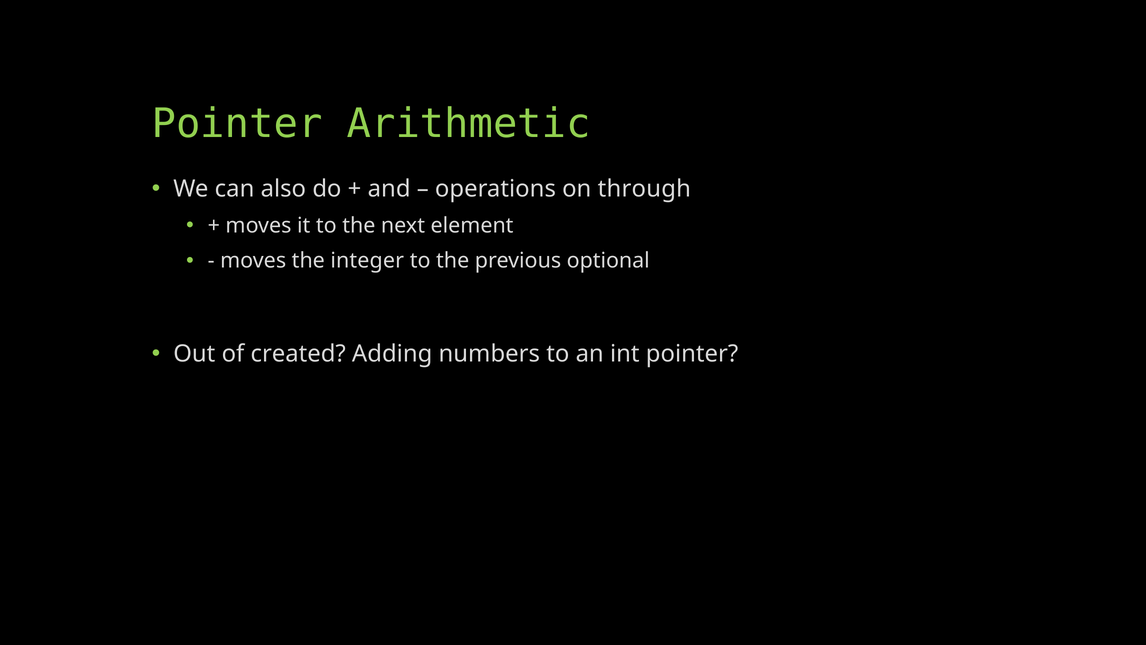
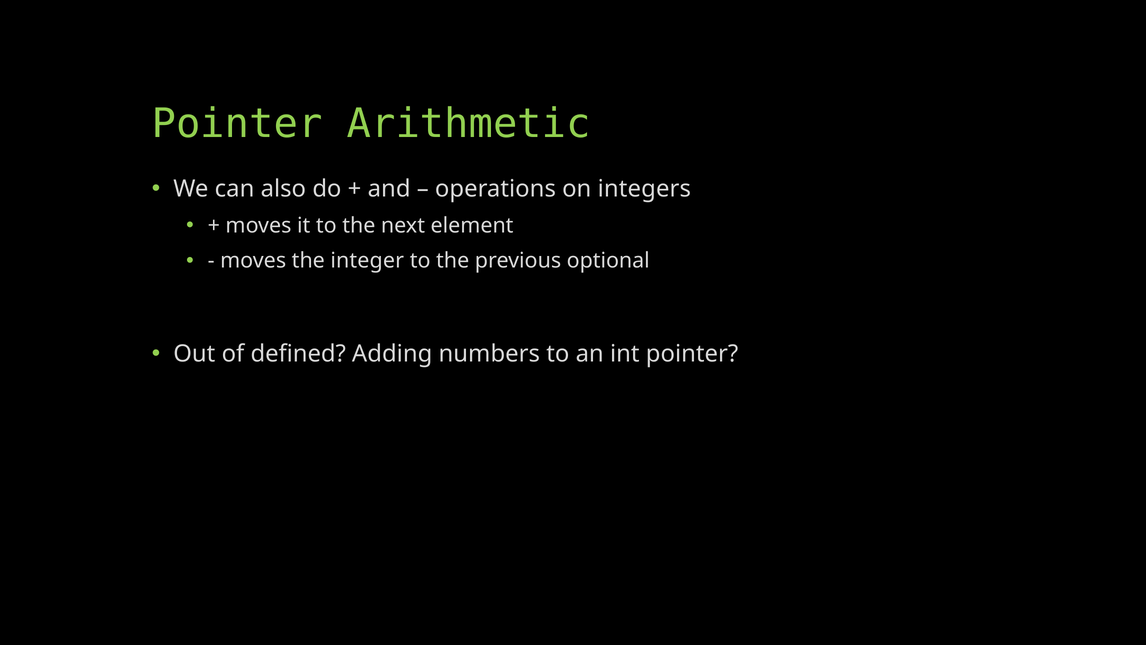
through: through -> integers (644, 189)
created: created -> defined (298, 354)
